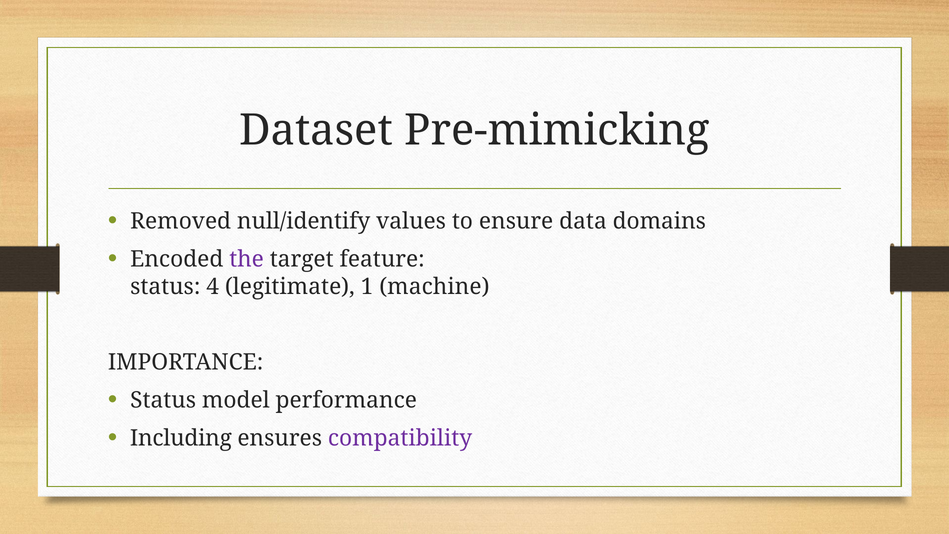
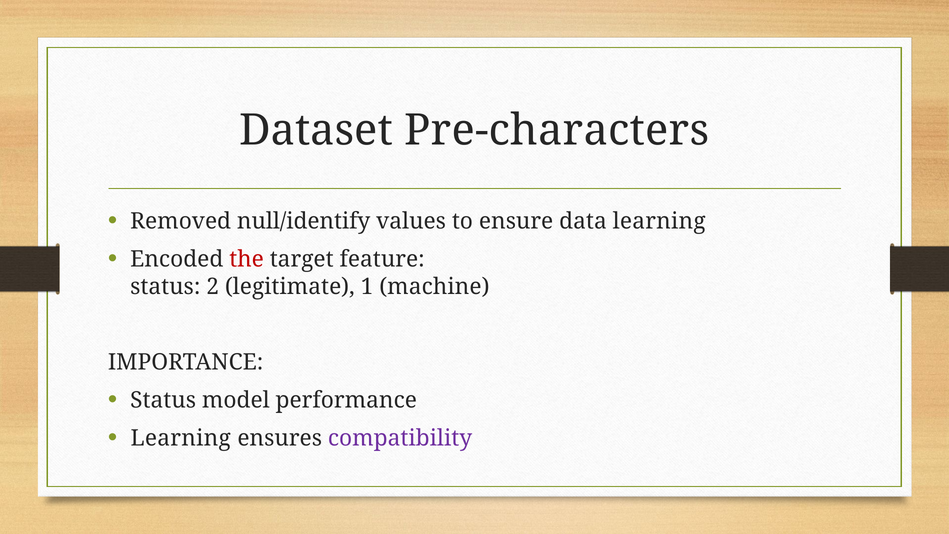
Pre-mimicking: Pre-mimicking -> Pre-characters (557, 130)
data domains: domains -> learning (659, 221)
the colour: purple -> red (247, 259)
4: 4 -> 2 (213, 286)
Including: Including -> Learning (181, 438)
